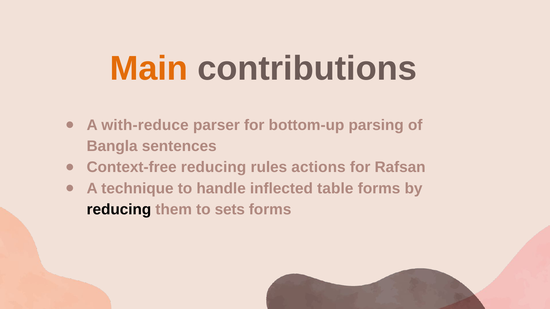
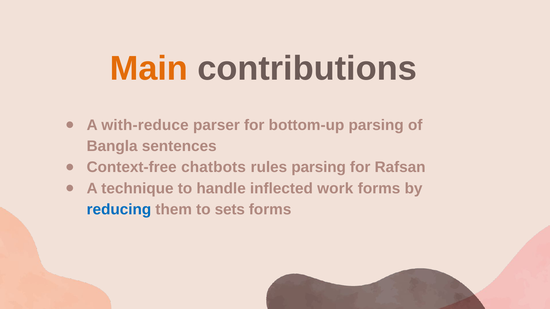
Context-free reducing: reducing -> chatbots (214, 167)
rules actions: actions -> parsing (319, 167)
table: table -> work (335, 189)
reducing colour: black -> blue (119, 210)
